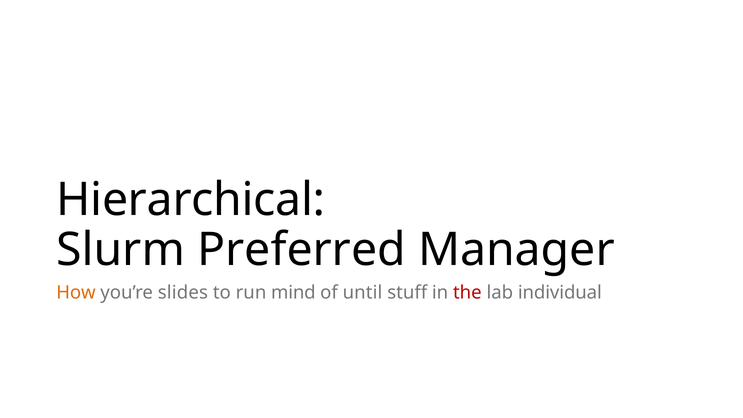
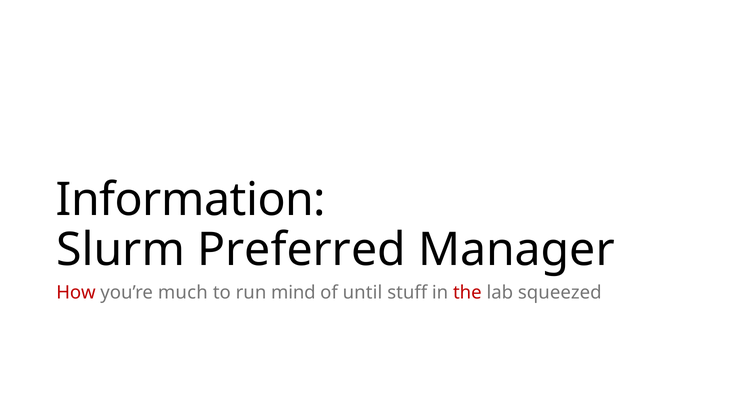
Hierarchical: Hierarchical -> Information (191, 200)
How colour: orange -> red (76, 292)
slides: slides -> much (183, 292)
individual: individual -> squeezed (560, 292)
